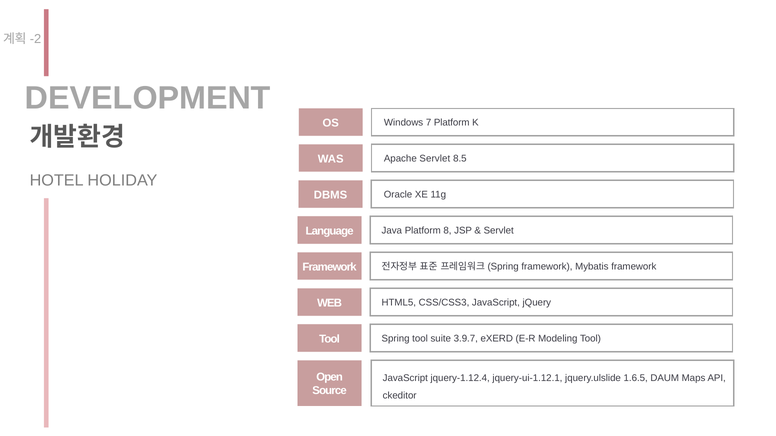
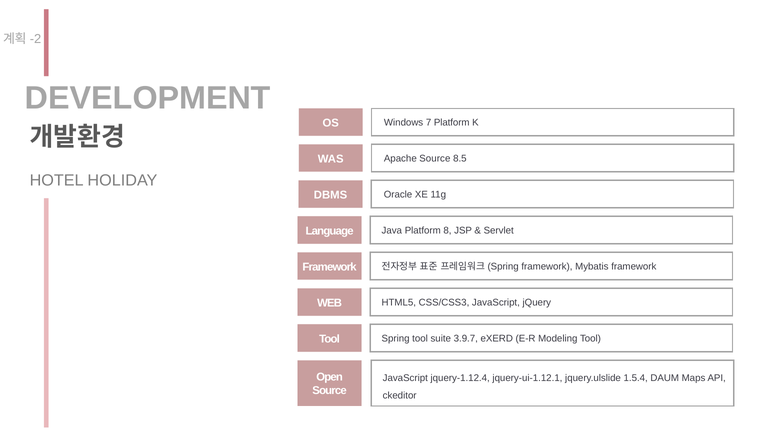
Apache Servlet: Servlet -> Source (435, 159)
1.6.5: 1.6.5 -> 1.5.4 (636, 378)
